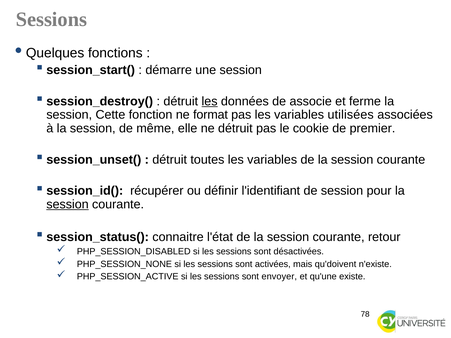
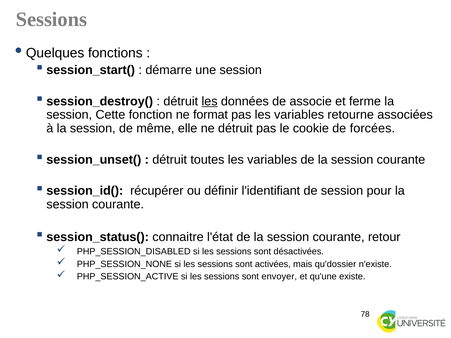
utilisées: utilisées -> retourne (351, 115)
premier: premier -> forcées (372, 128)
session underline: present -> none (68, 204)
qu'doivent: qu'doivent -> qu'dossier (336, 264)
